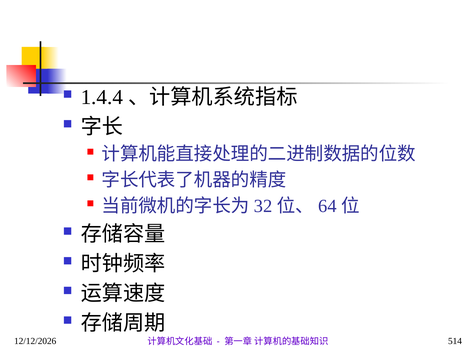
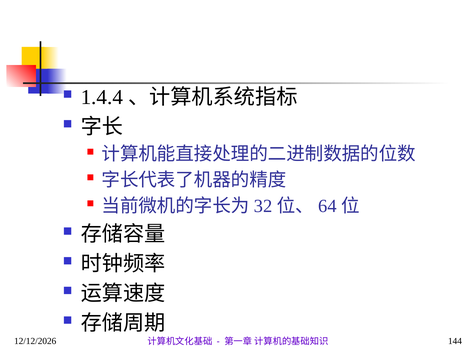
514: 514 -> 144 (455, 341)
